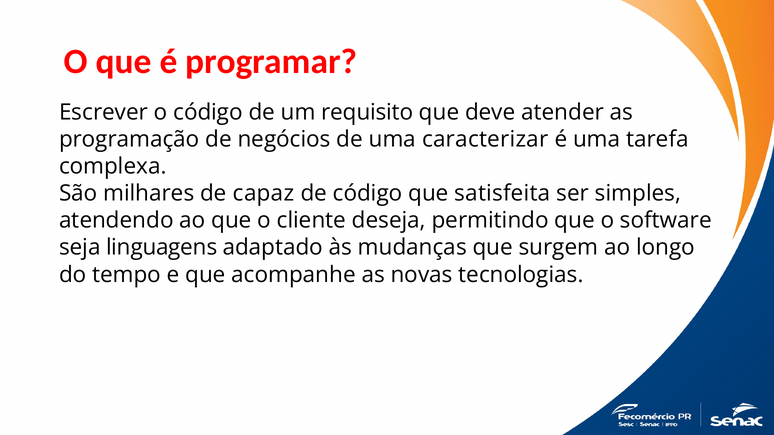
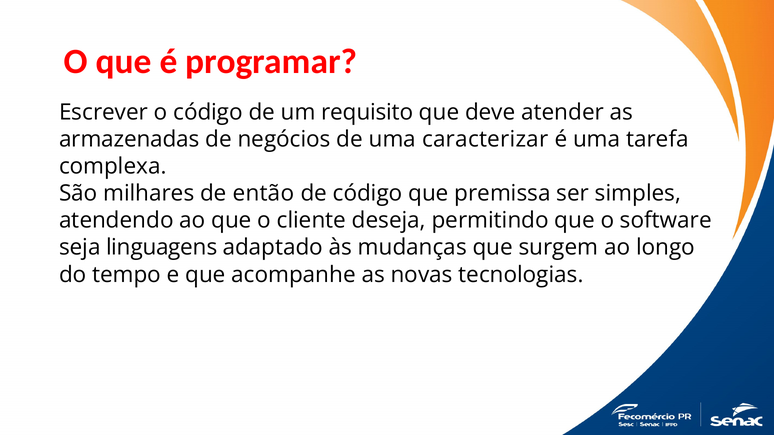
programação: programação -> armazenadas (129, 139)
capaz: capaz -> então (264, 194)
satisfeita: satisfeita -> premissa (503, 194)
